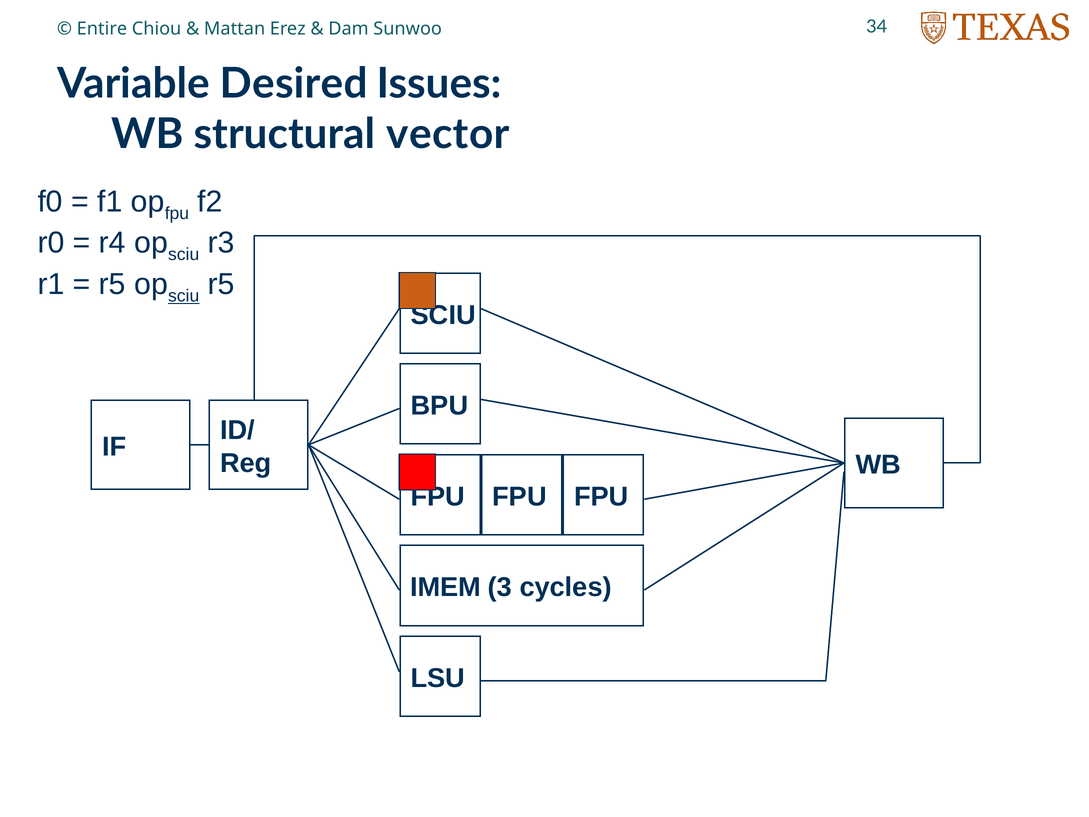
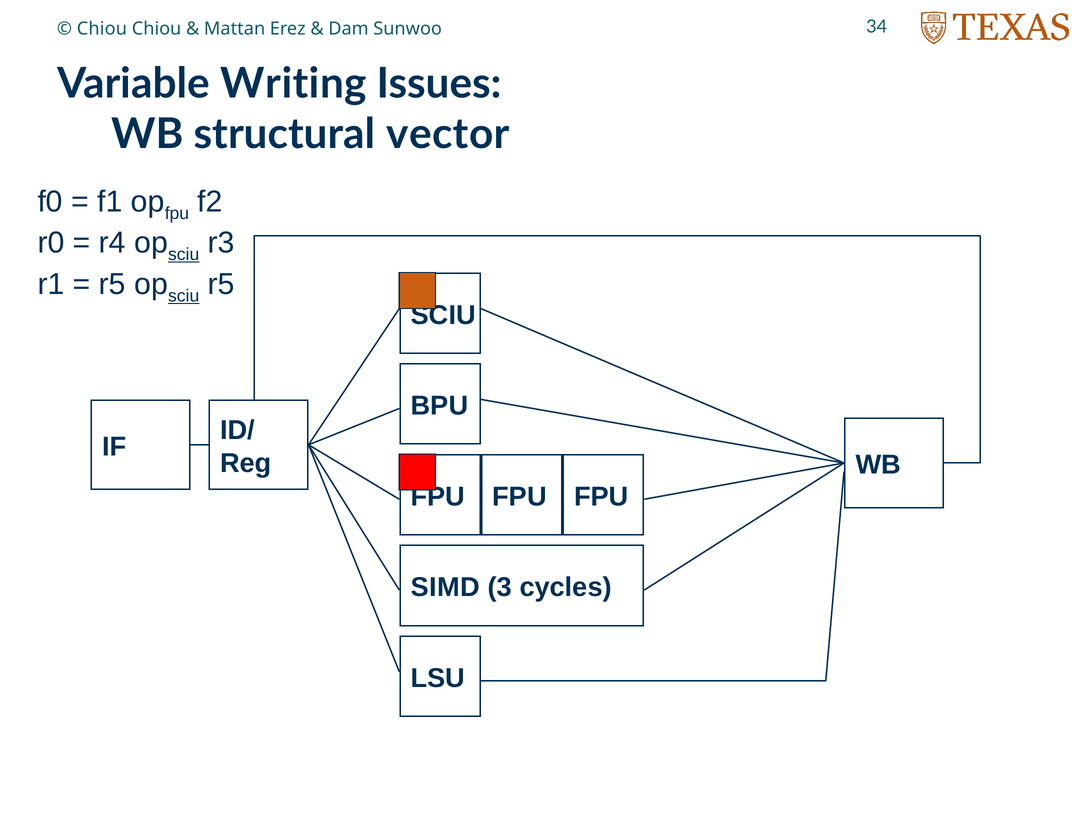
Entire: Entire -> Chiou (102, 29)
Desired: Desired -> Writing (294, 84)
sciu underline: none -> present (184, 255)
IMEM: IMEM -> SIMD (445, 587)
